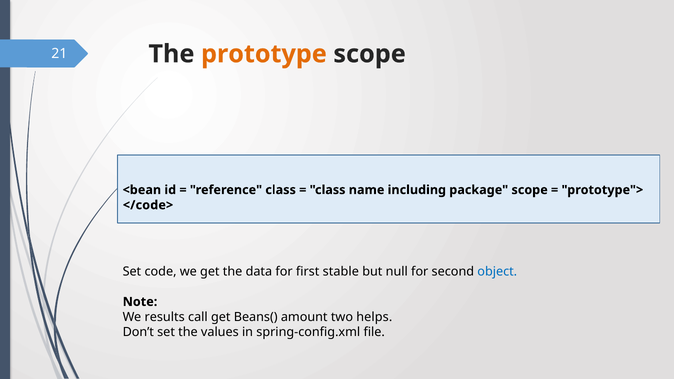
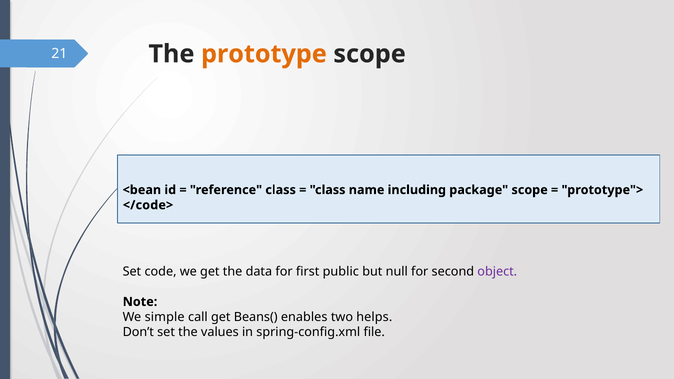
stable: stable -> public (341, 272)
object colour: blue -> purple (497, 272)
results: results -> simple (165, 317)
amount: amount -> enables (304, 317)
